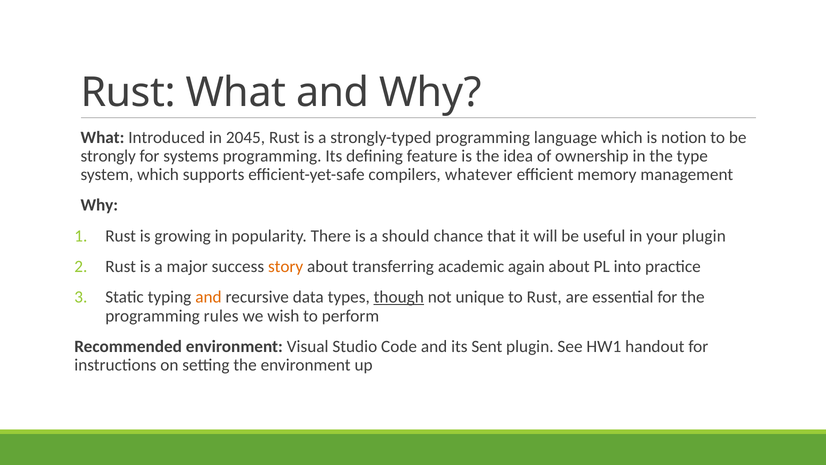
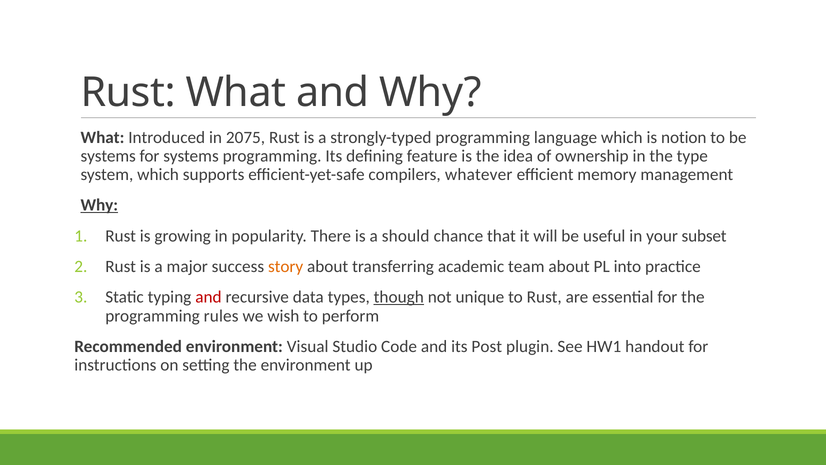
2045: 2045 -> 2075 (246, 137)
strongly: strongly -> systems (108, 156)
Why underline: none -> present (99, 205)
your plugin: plugin -> subset (704, 236)
again: again -> team (526, 266)
and colour: orange -> red (208, 297)
Sent: Sent -> Post (487, 346)
